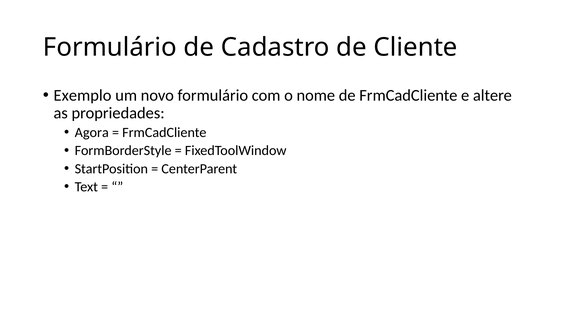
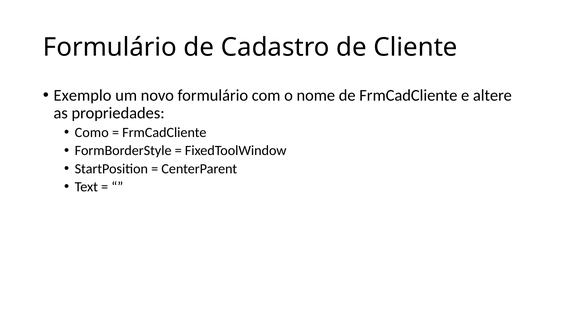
Agora: Agora -> Como (92, 133)
